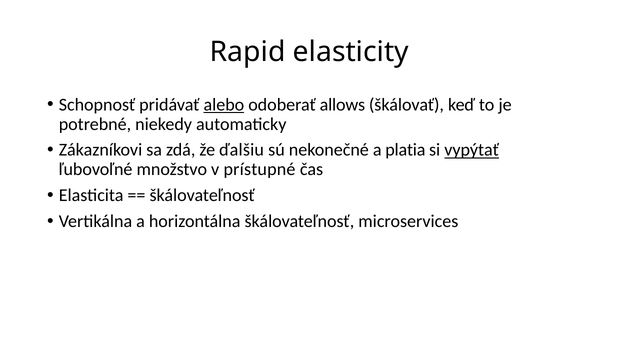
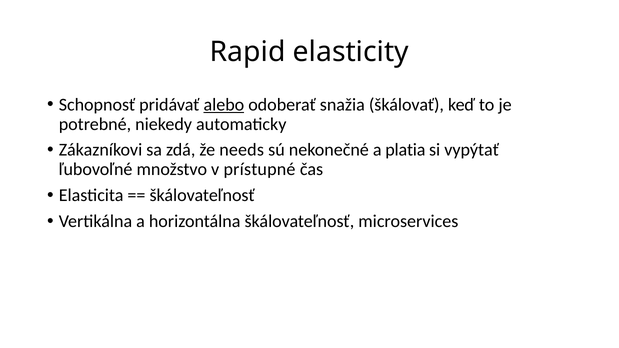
allows: allows -> snažia (342, 105)
ďalšiu: ďalšiu -> needs (242, 150)
vypýtať underline: present -> none (472, 150)
